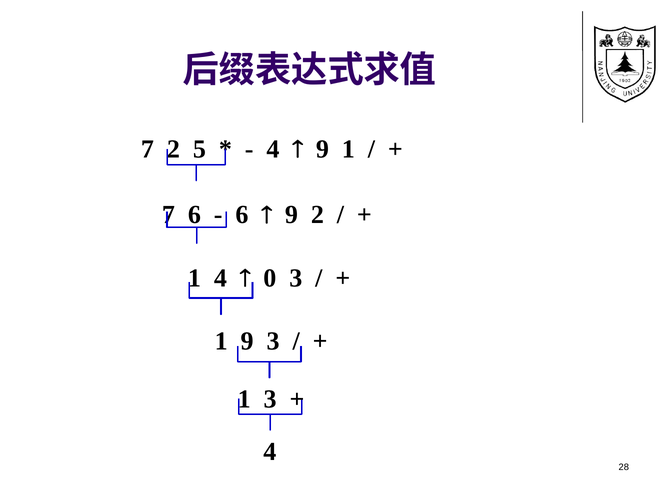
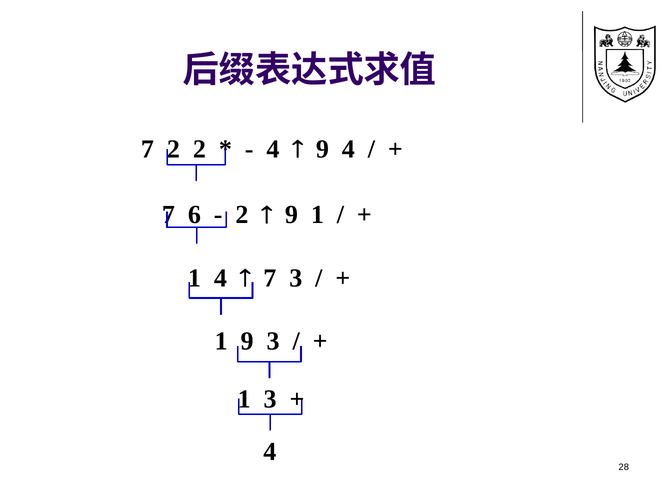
2 5: 5 -> 2 (199, 149)
9 1: 1 -> 4 (348, 149)
6: 6 -> 2 (242, 215)
9 2: 2 -> 1 (317, 215)
0: 0 -> 7 (270, 278)
